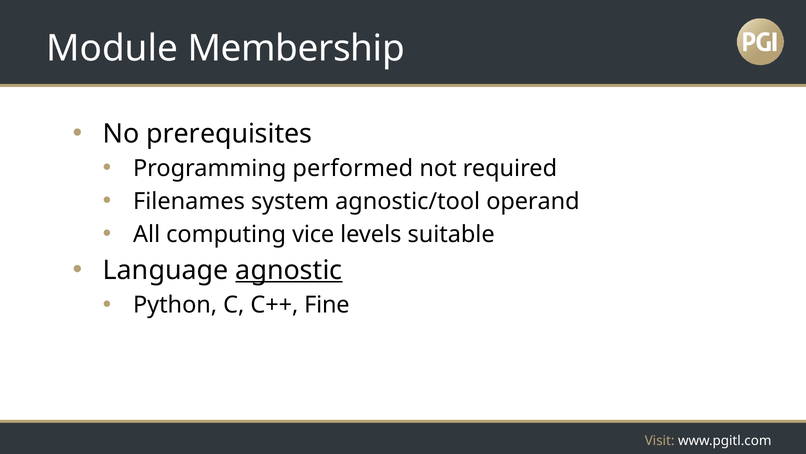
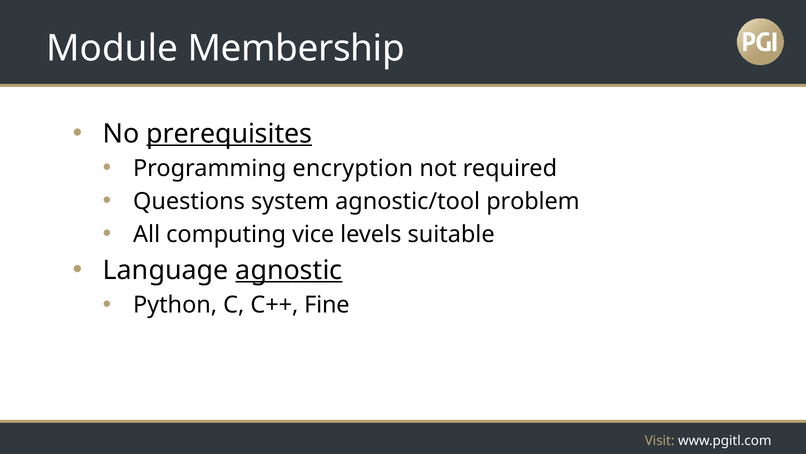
prerequisites underline: none -> present (229, 133)
performed: performed -> encryption (353, 168)
Filenames: Filenames -> Questions (189, 201)
operand: operand -> problem (533, 201)
